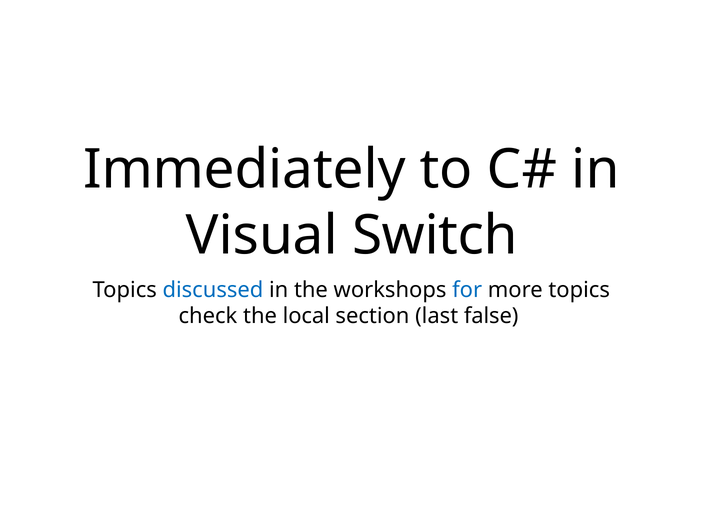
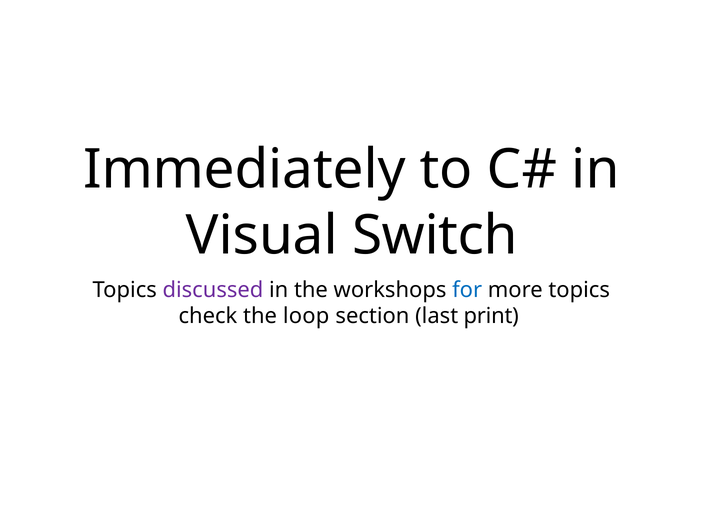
discussed colour: blue -> purple (213, 289)
local: local -> loop (306, 316)
false: false -> print (491, 316)
